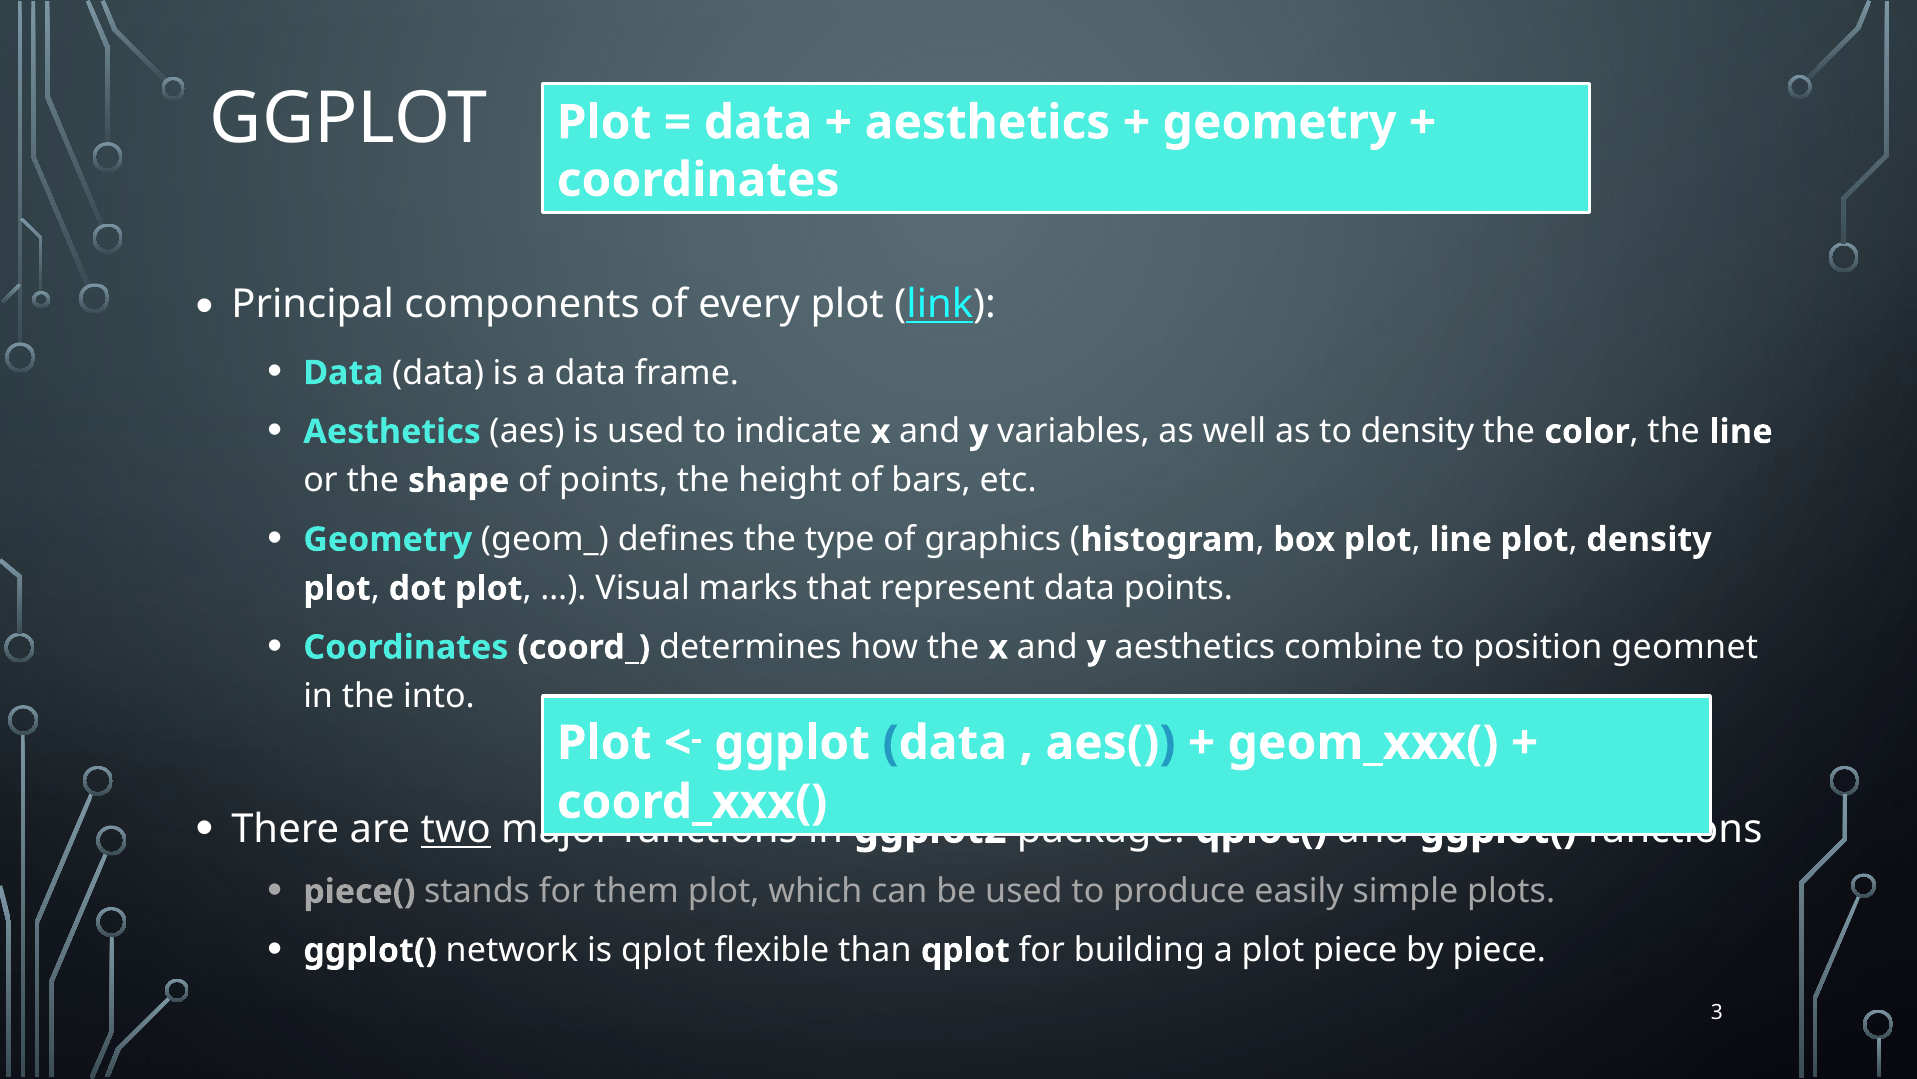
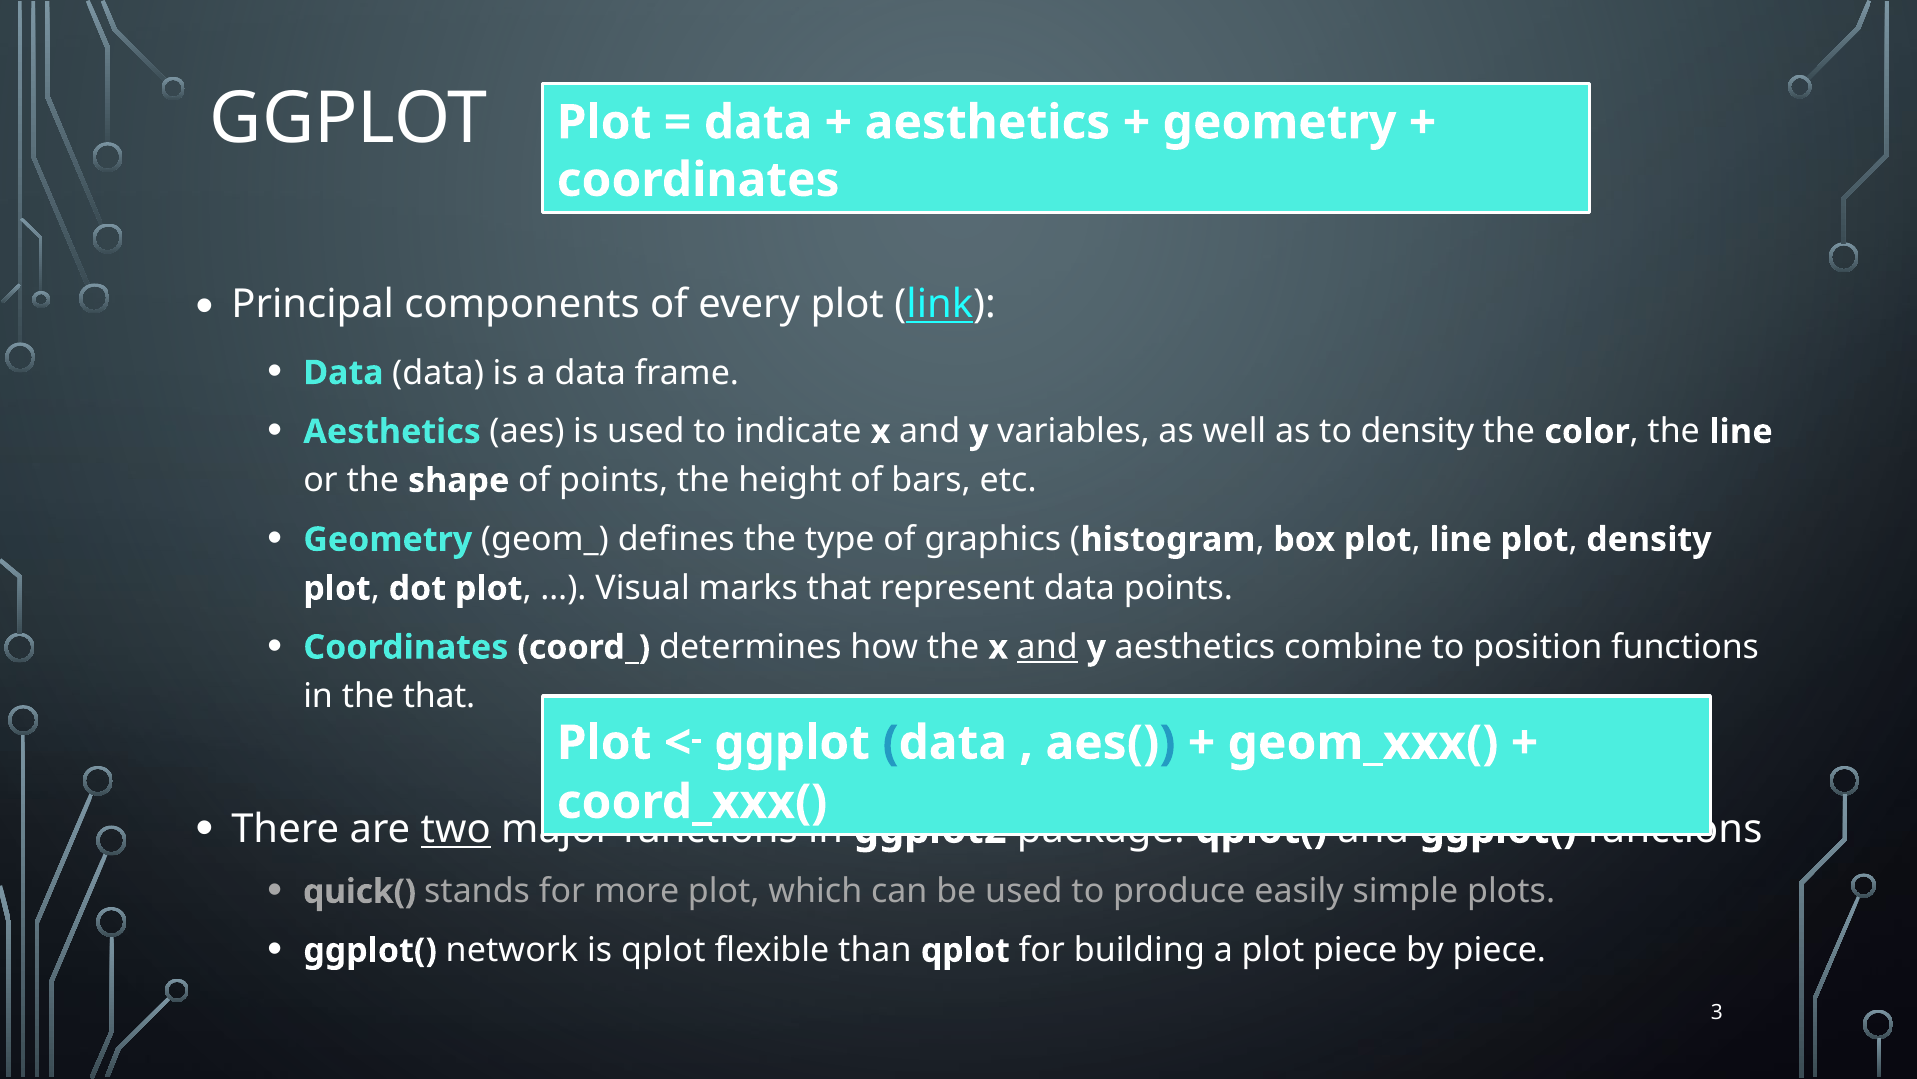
and underline: none -> present (1047, 647)
position geomnet: geomnet -> functions (1685, 647)
the into: into -> that (439, 696)
piece(: piece( -> quick( (360, 891)
them: them -> more (637, 891)
